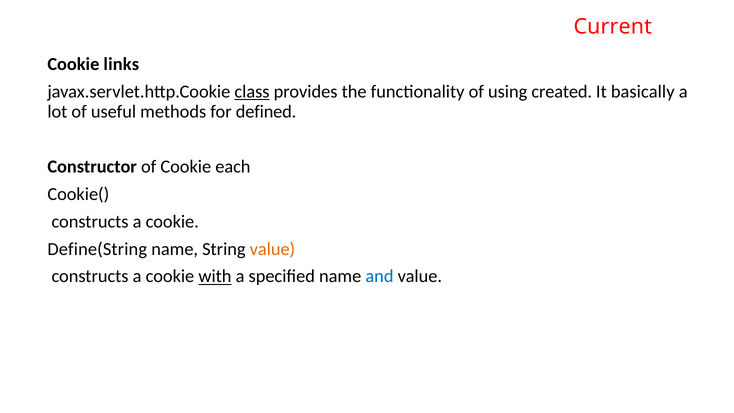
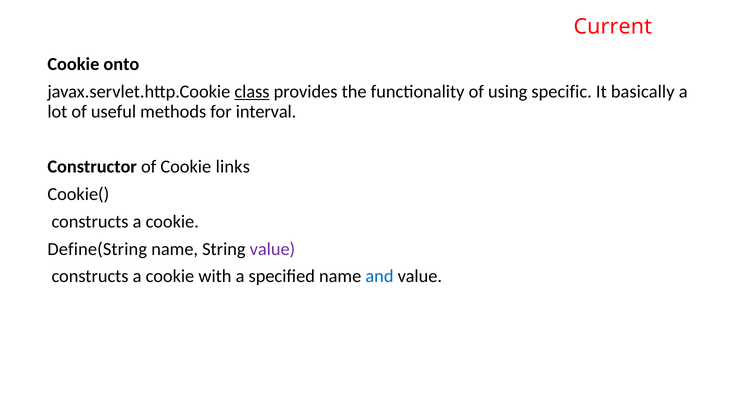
links: links -> onto (121, 64)
created: created -> specific (562, 92)
defined: defined -> interval (266, 112)
each: each -> links (233, 167)
value colour: orange -> purple (272, 249)
with underline: present -> none (215, 276)
